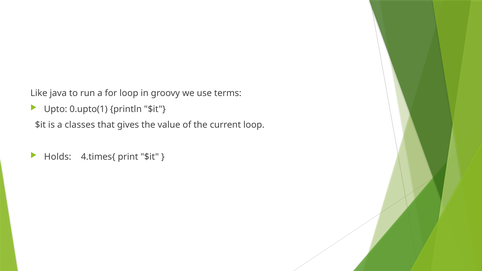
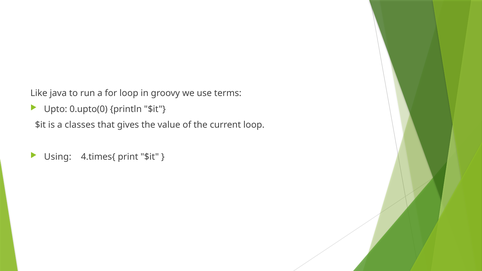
0.upto(1: 0.upto(1 -> 0.upto(0 (89, 109)
Holds: Holds -> Using (58, 157)
